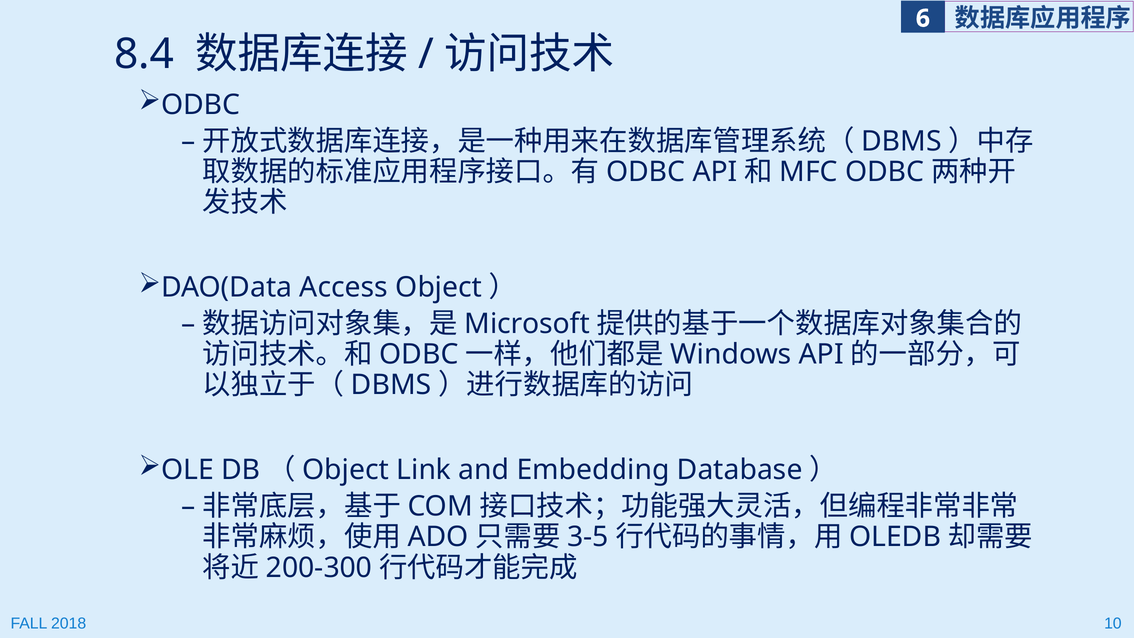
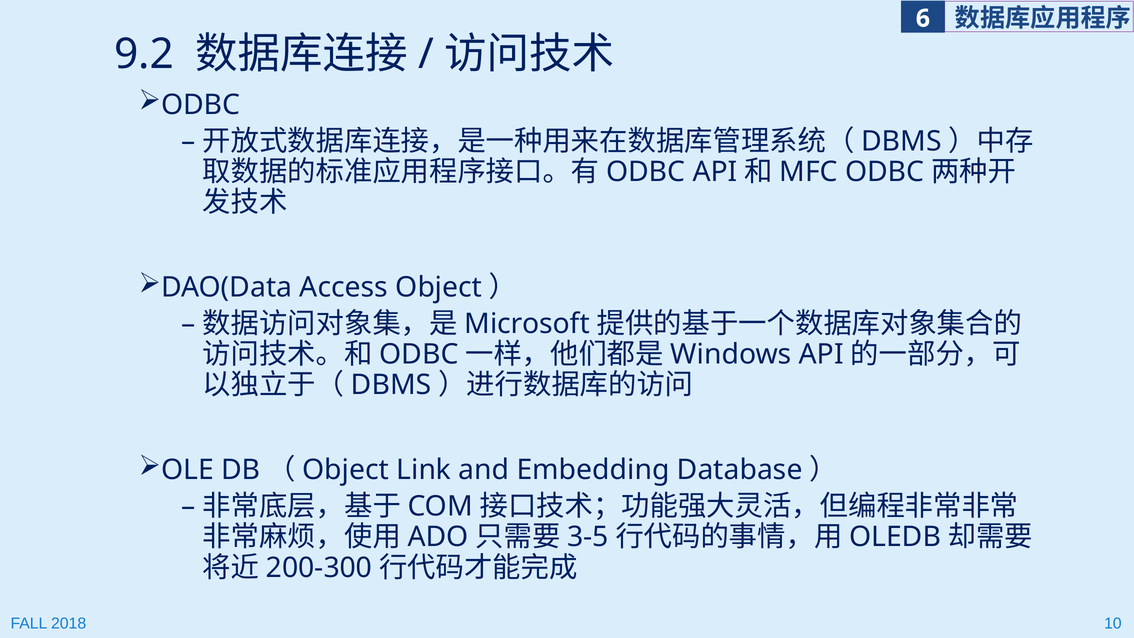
8.4: 8.4 -> 9.2 (144, 54)
